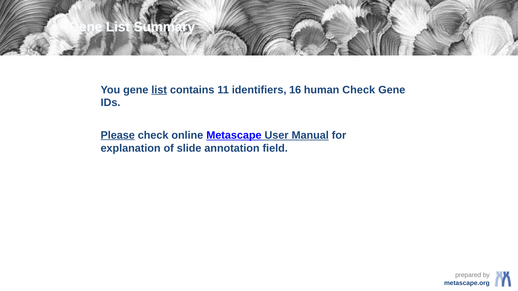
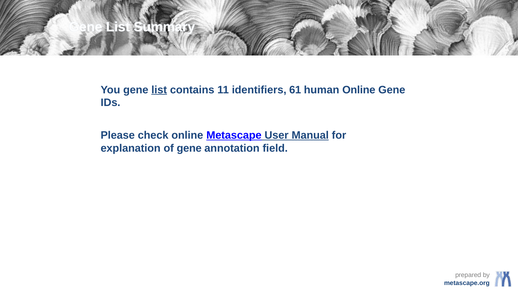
16: 16 -> 61 (295, 90)
human Check: Check -> Online (359, 90)
Please underline: present -> none (118, 135)
of slide: slide -> gene (189, 148)
